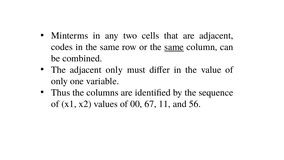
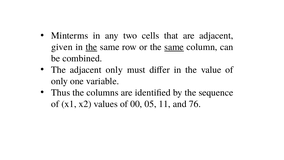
codes: codes -> given (62, 47)
the underline: none -> present (91, 47)
67: 67 -> 05 (150, 104)
56: 56 -> 76 (195, 104)
